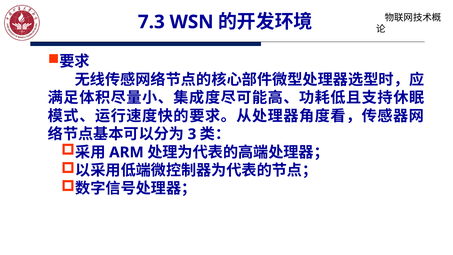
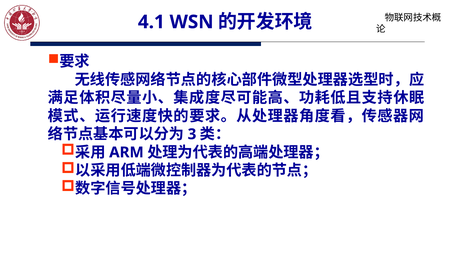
7.3: 7.3 -> 4.1 (151, 22)
